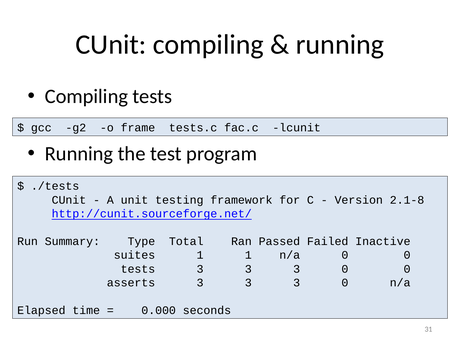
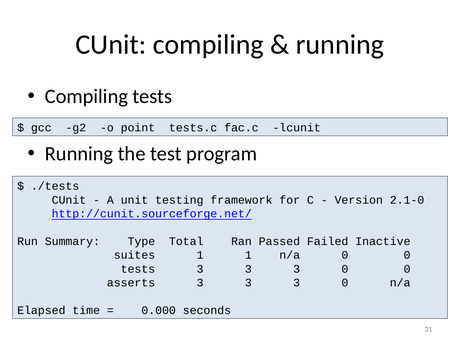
frame: frame -> point (138, 128)
2.1-8: 2.1-8 -> 2.1-0 (407, 200)
